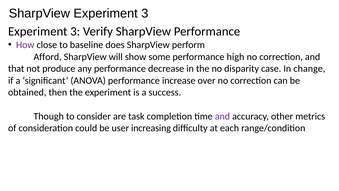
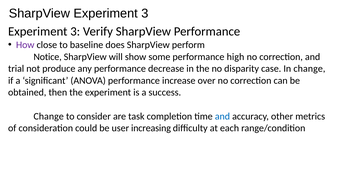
Afford: Afford -> Notice (48, 57)
that: that -> trial (16, 69)
Though: Though -> Change (49, 116)
and colour: purple -> blue (222, 116)
